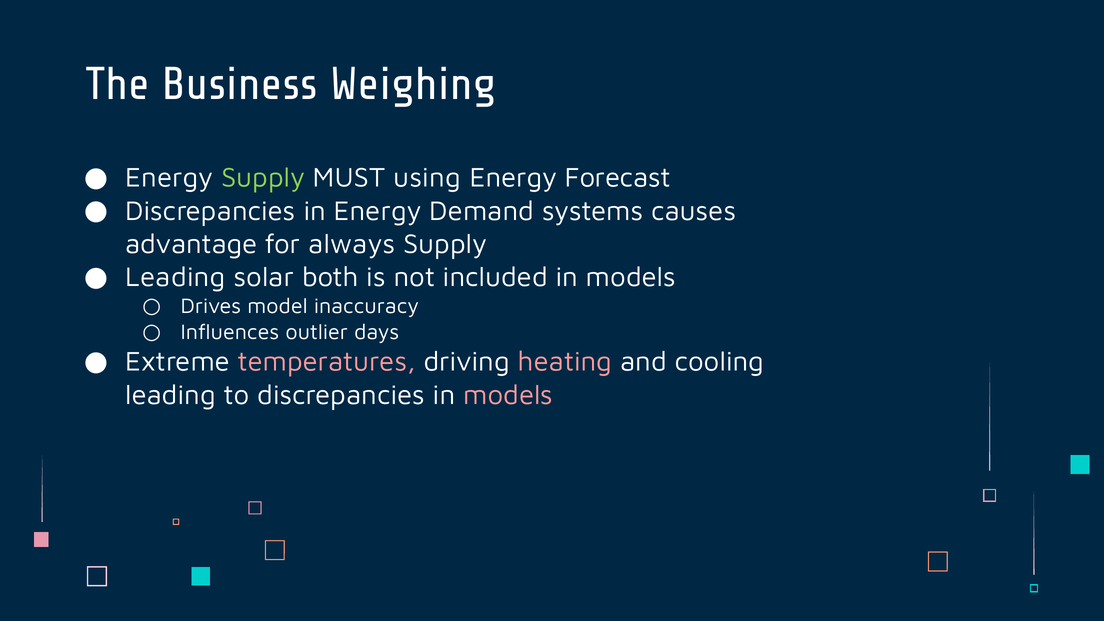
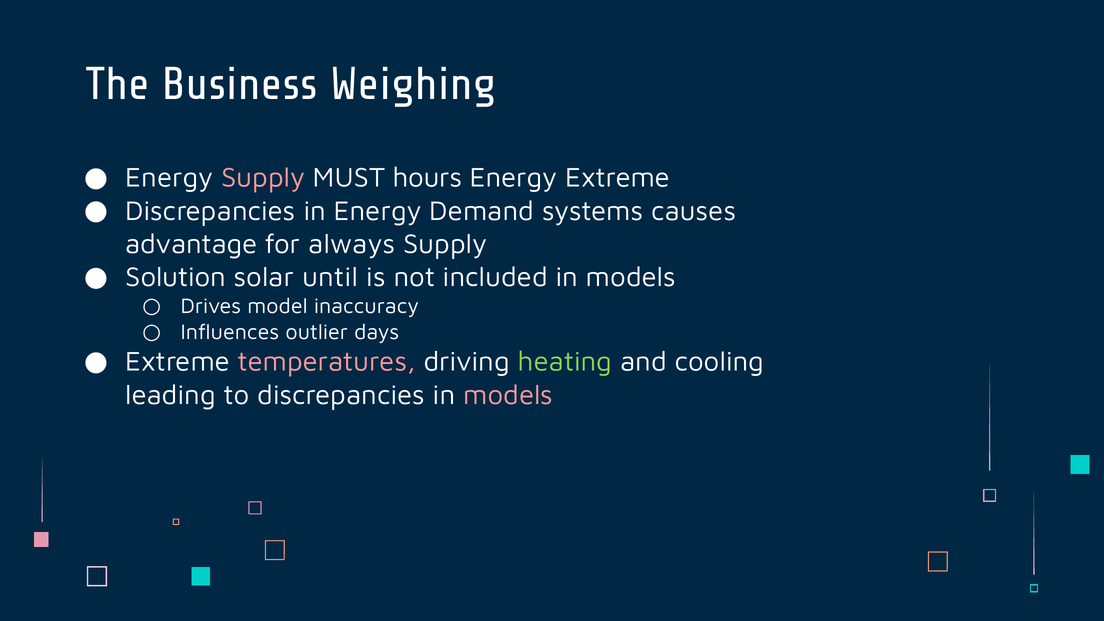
Supply colour: light green -> pink (263, 178)
using: using -> hours (427, 178)
Energy Forecast: Forecast -> Extreme (618, 178)
Leading: Leading -> Solution (176, 277)
both: both -> until (330, 277)
heating colour: pink -> light green (565, 362)
